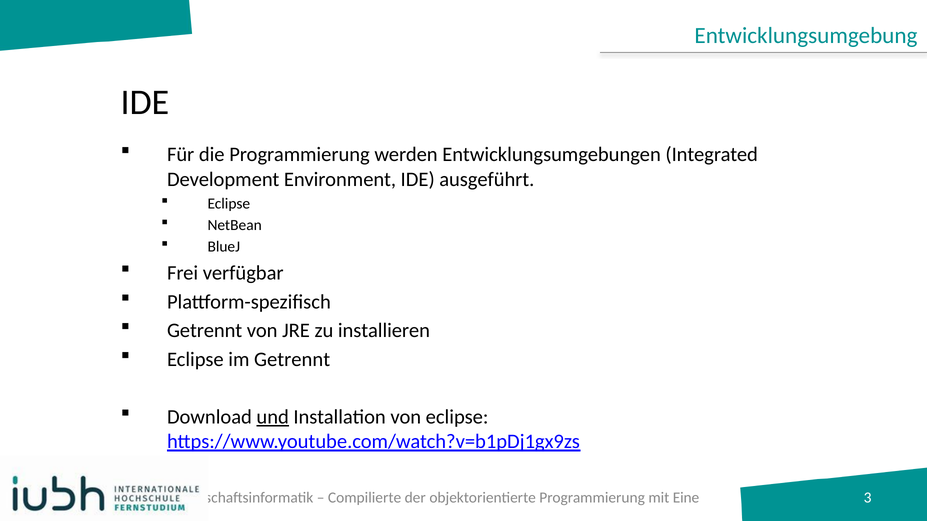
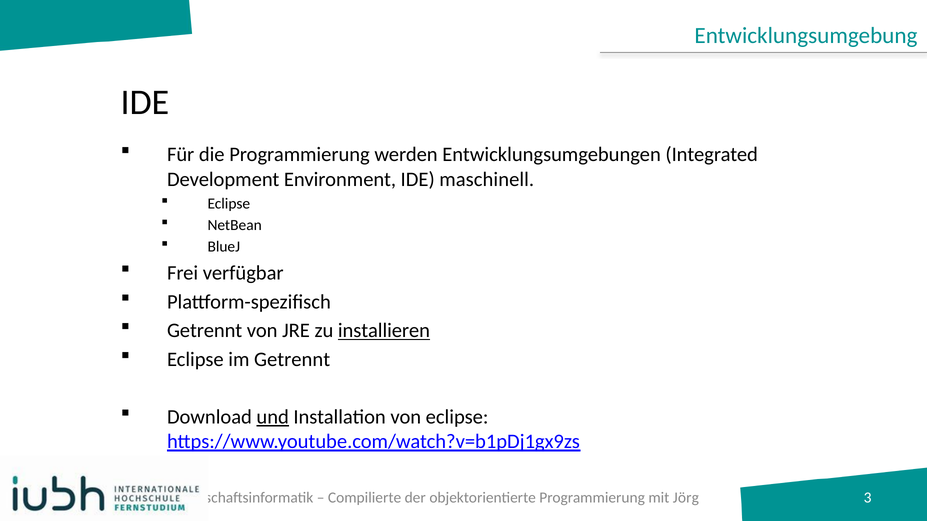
ausgeführt: ausgeführt -> maschinell (487, 179)
installieren underline: none -> present (384, 331)
Eine: Eine -> Jörg (686, 498)
